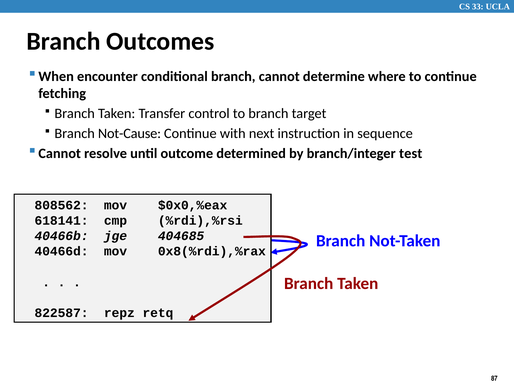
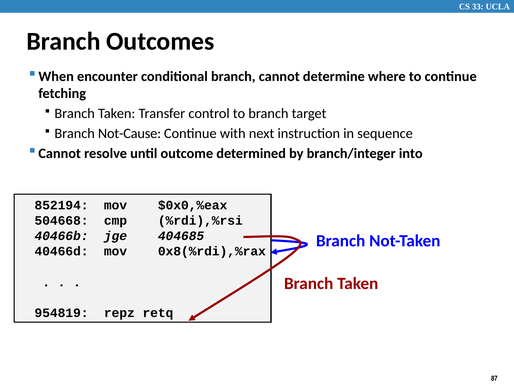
test: test -> into (411, 154)
808562: 808562 -> 852194 (62, 205)
618141: 618141 -> 504668 (62, 221)
822587: 822587 -> 954819 (62, 313)
